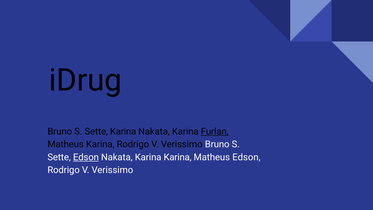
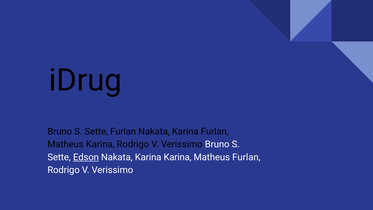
Sette Karina: Karina -> Furlan (123, 131)
Furlan underline: present -> none (215, 131)
Matheus Edson: Edson -> Furlan (246, 157)
